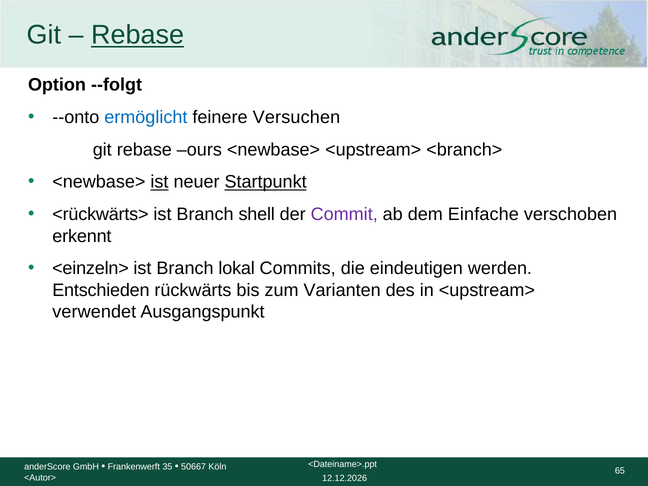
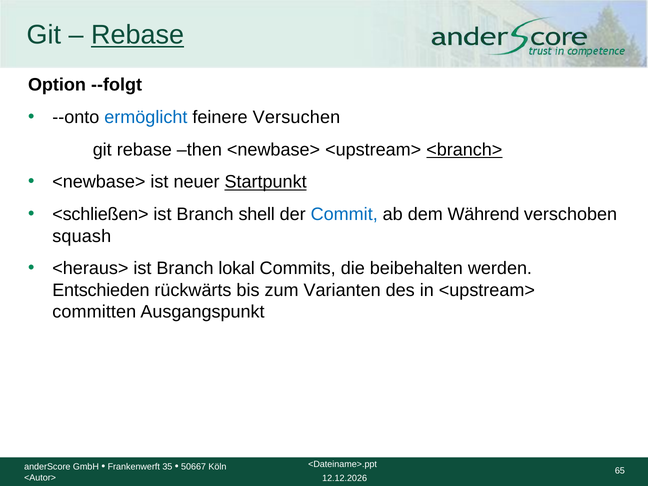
ours: ours -> then (199, 150)
<branch> underline: none -> present (464, 150)
ist underline: present -> none (159, 182)
<rückwärts>: <rückwärts> -> <schließen> (100, 214)
Commit colour: purple -> blue (344, 214)
Einfache: Einfache -> Während (483, 214)
erkennt: erkennt -> squash (82, 236)
<einzeln>: <einzeln> -> <heraus> (90, 268)
eindeutigen: eindeutigen -> beibehalten (416, 268)
verwendet: verwendet -> committen (94, 312)
